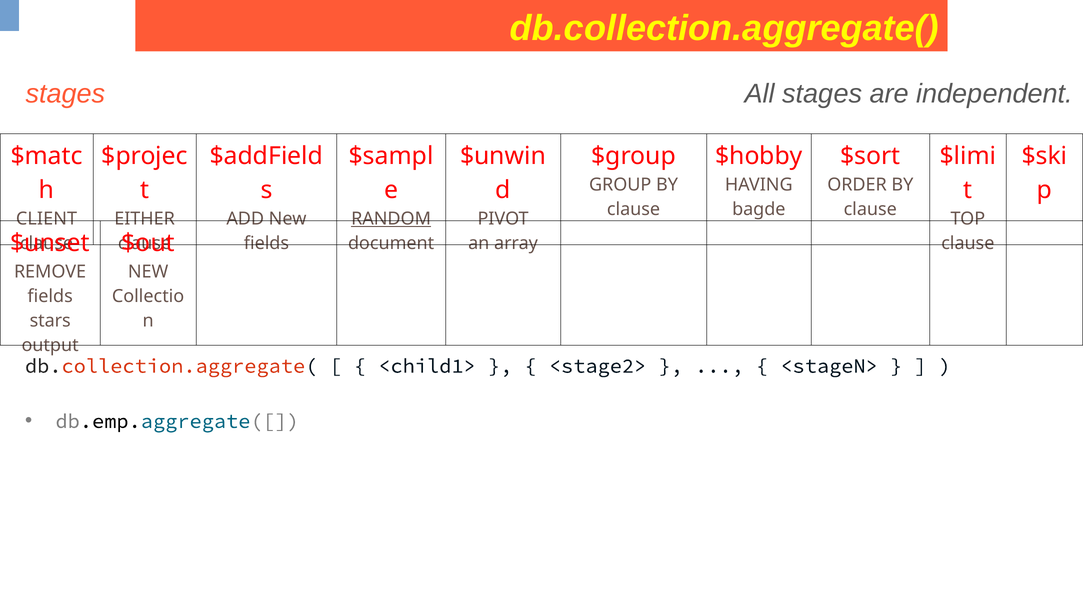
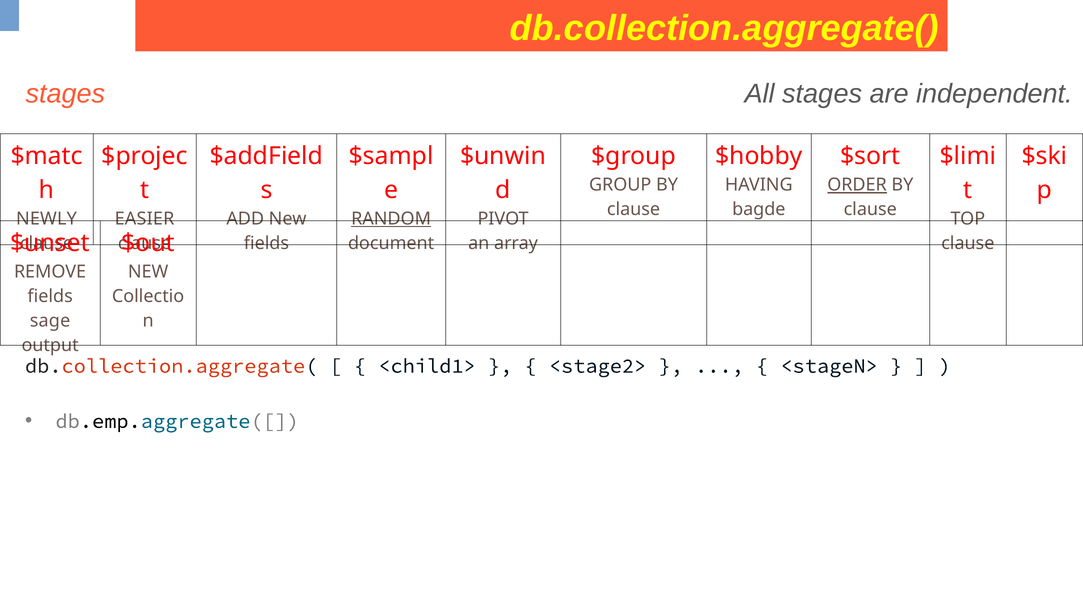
ORDER underline: none -> present (857, 185)
CLIENT: CLIENT -> NEWLY (46, 219)
EITHER: EITHER -> EASIER (144, 219)
stars: stars -> sage (50, 321)
